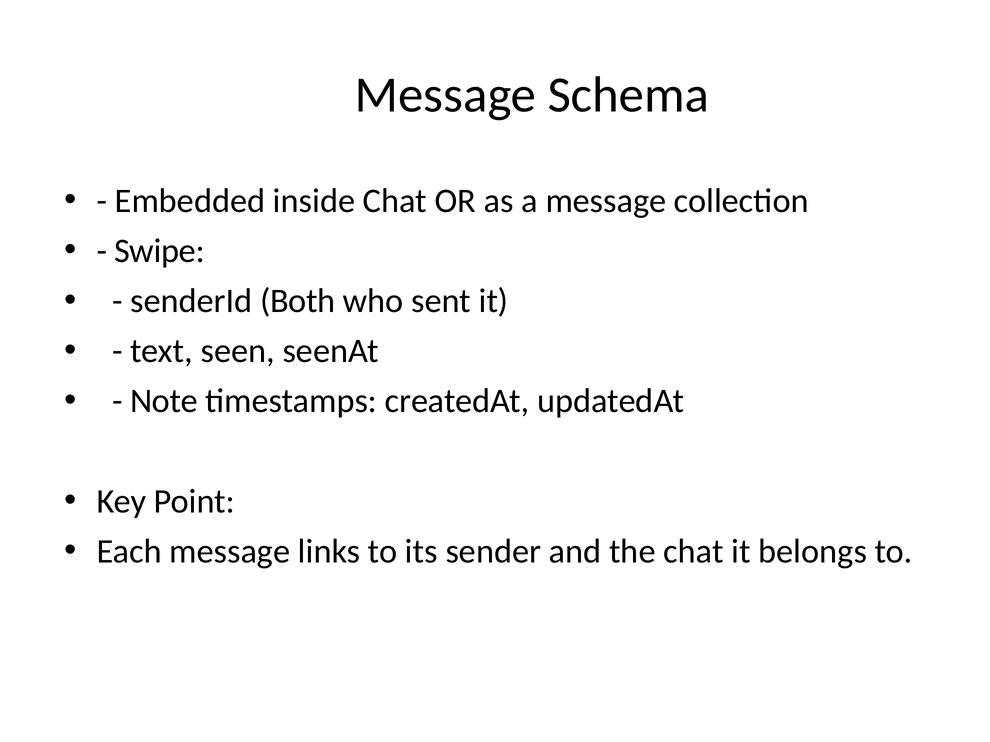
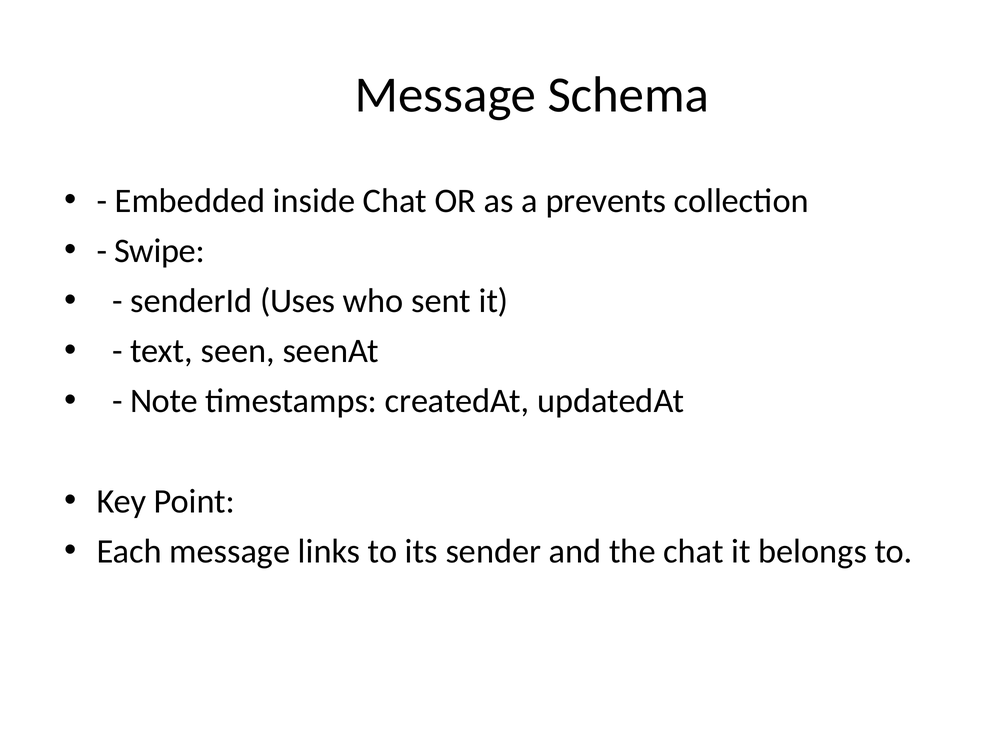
a message: message -> prevents (606, 201)
Both: Both -> Uses (298, 301)
